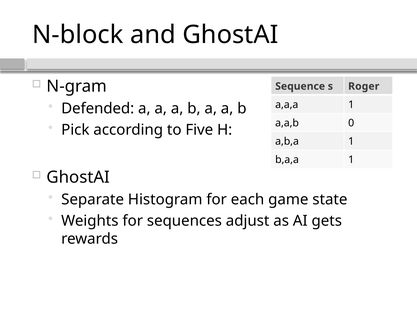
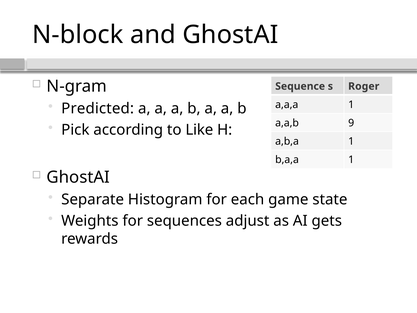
Defended: Defended -> Predicted (98, 108)
0: 0 -> 9 (351, 123)
Five: Five -> Like (199, 130)
